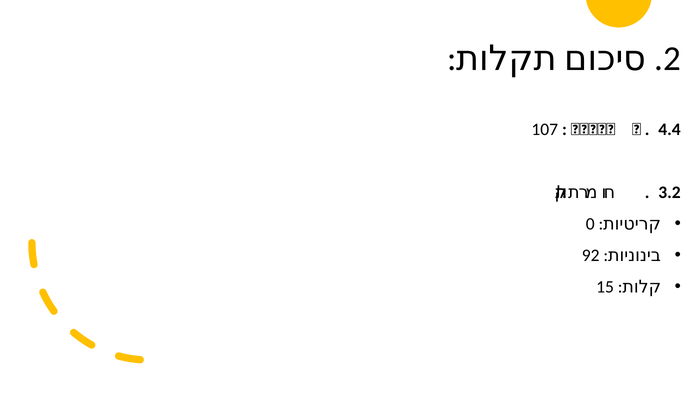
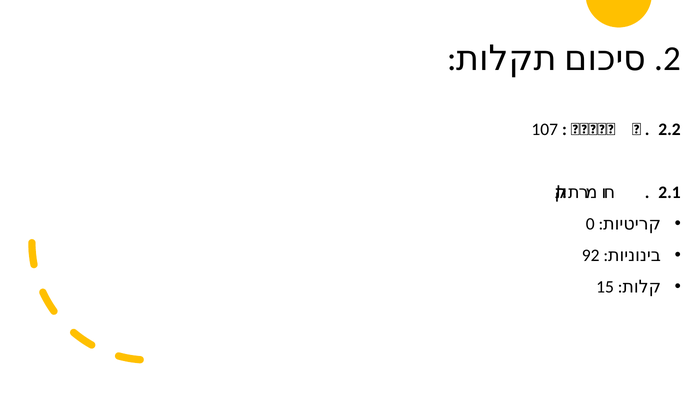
4.4: 4.4 -> 2.2 (670, 129)
3.2: 3.2 -> 2.1 (670, 192)
